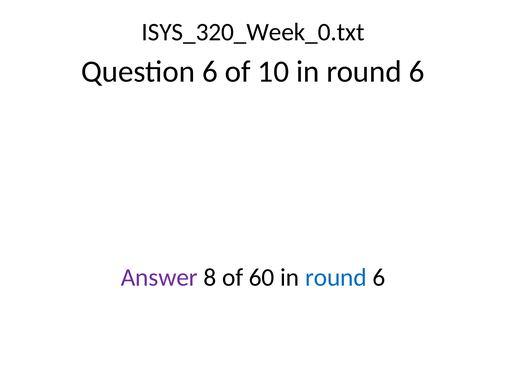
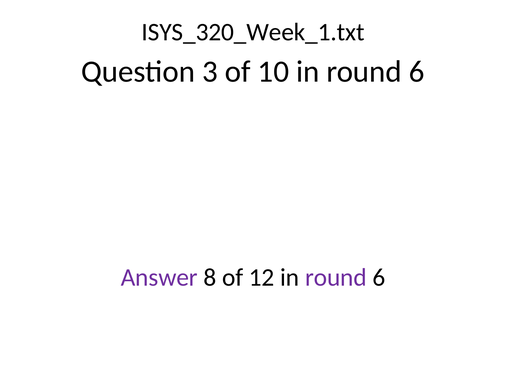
ISYS_320_Week_0.txt: ISYS_320_Week_0.txt -> ISYS_320_Week_1.txt (253, 32)
Question 6: 6 -> 3 (210, 72)
60: 60 -> 12 (262, 278)
round colour: blue -> purple (336, 278)
